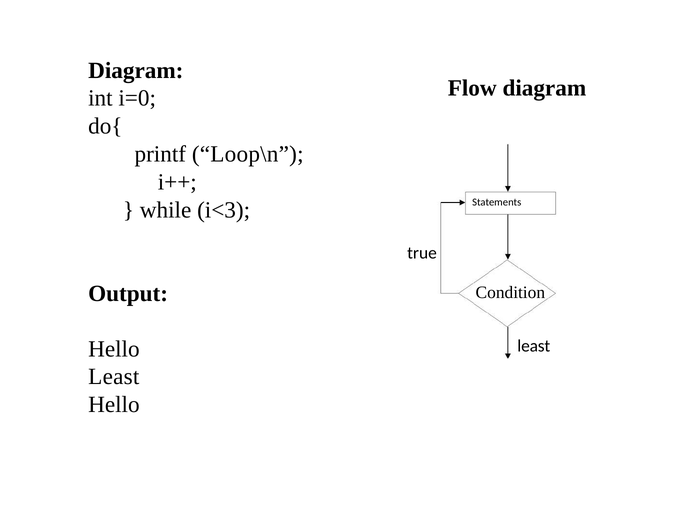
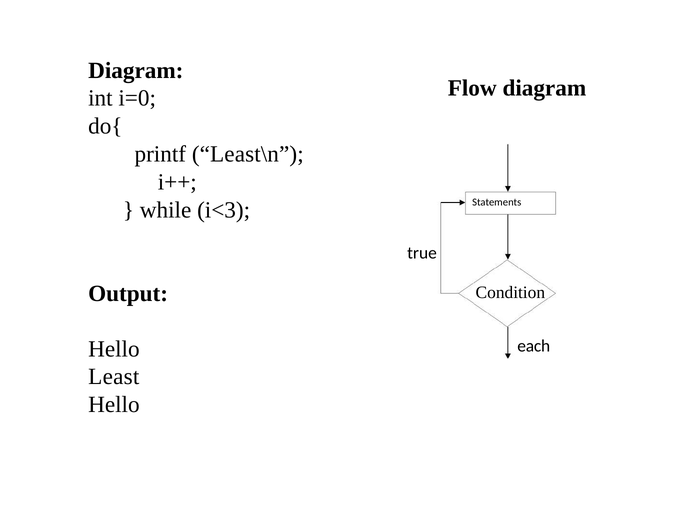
Loop\n: Loop\n -> Least\n (248, 154)
least: least -> each (534, 346)
